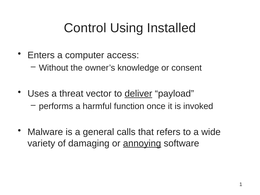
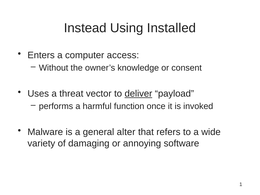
Control: Control -> Instead (85, 28)
calls: calls -> alter (126, 132)
annoying underline: present -> none (142, 143)
